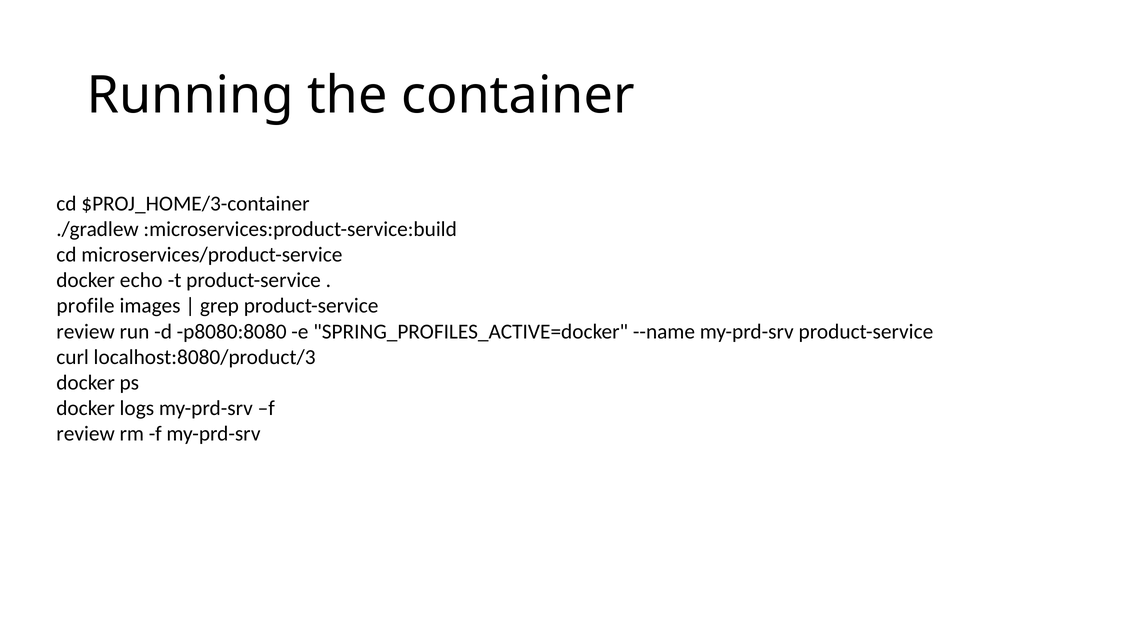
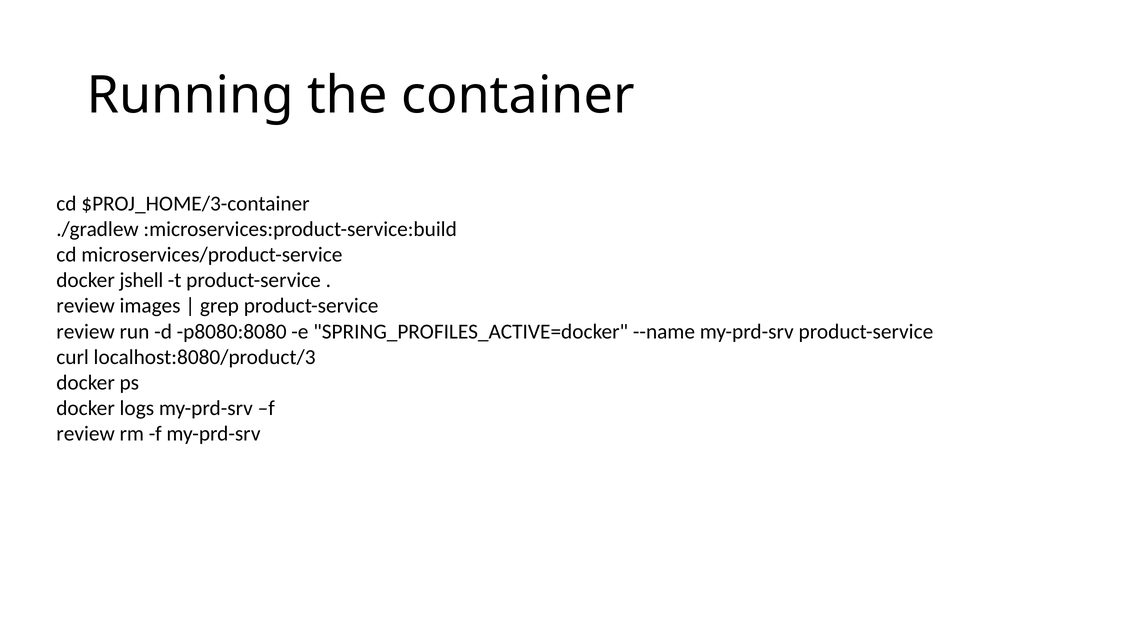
echo: echo -> jshell (141, 280)
profile: profile -> review (86, 306)
